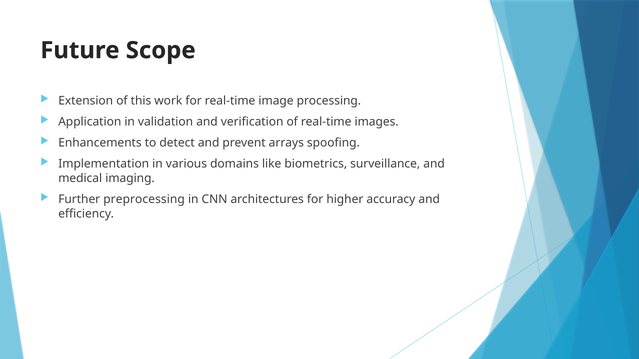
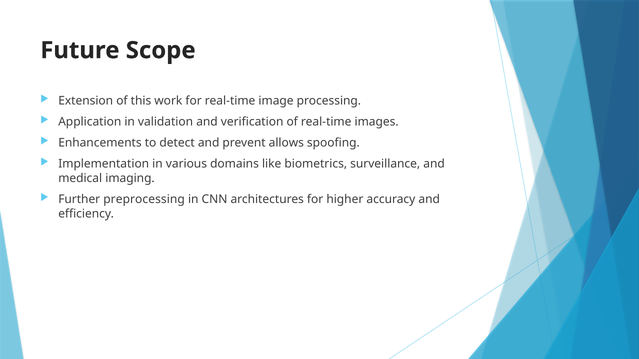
arrays: arrays -> allows (286, 143)
